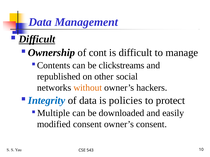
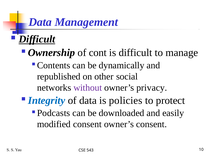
clickstreams: clickstreams -> dynamically (122, 65)
without colour: orange -> purple (88, 88)
hackers: hackers -> privacy (152, 88)
Multiple: Multiple -> Podcasts (54, 113)
